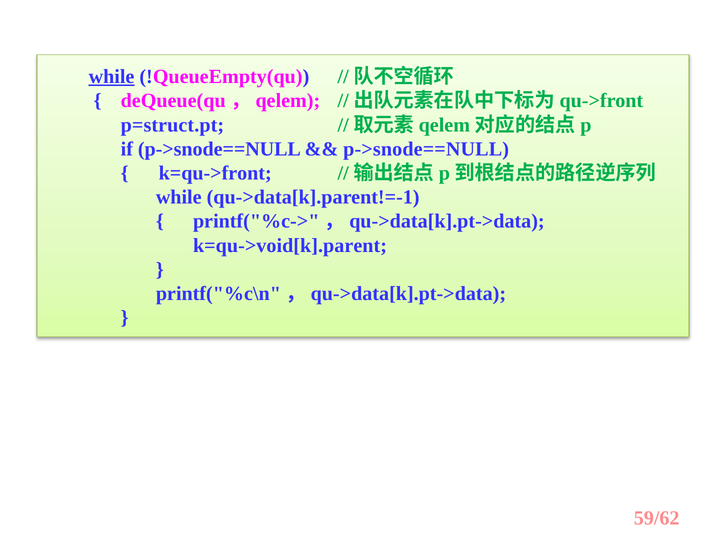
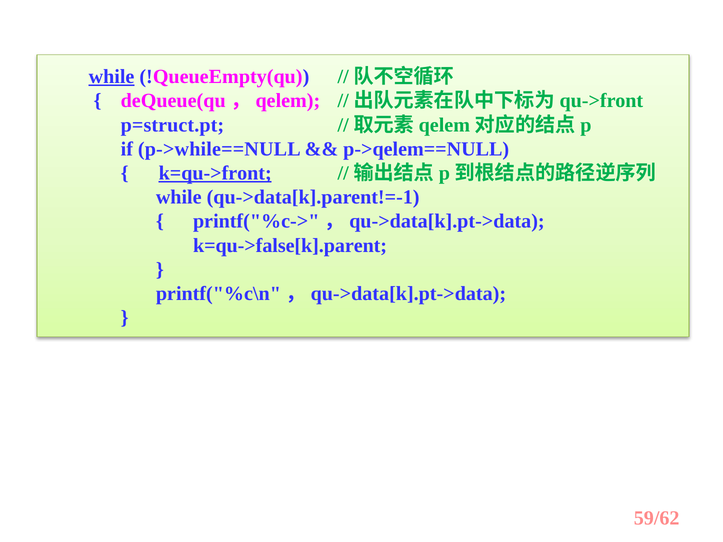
if p->snode==NULL: p->snode==NULL -> p->while==NULL (219, 149)
p->snode==NULL: p->snode==NULL -> p->qelem==NULL (426, 149)
k=qu->front underline: none -> present (215, 173)
k=qu->void[k].parent: k=qu->void[k].parent -> k=qu->false[k].parent (290, 246)
